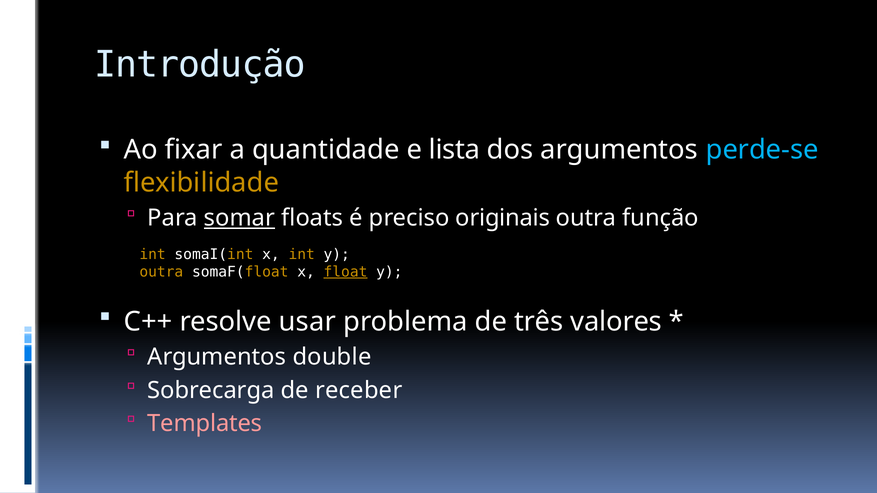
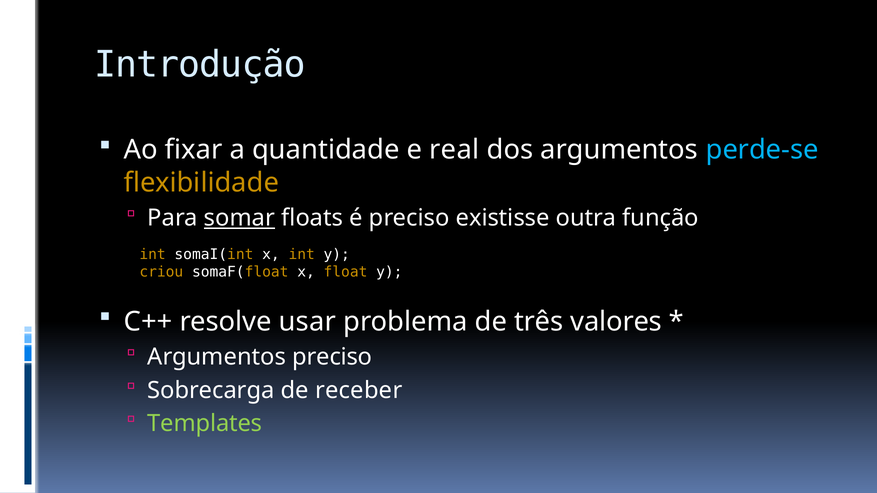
lista: lista -> real (454, 150)
originais: originais -> existisse (503, 218)
outra: outra -> criou (161, 272)
float underline: present -> none (346, 272)
Argumentos double: double -> preciso (332, 357)
Templates colour: pink -> light green (205, 424)
